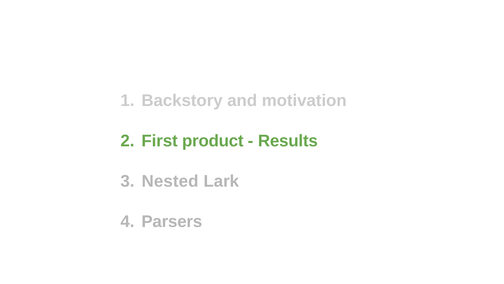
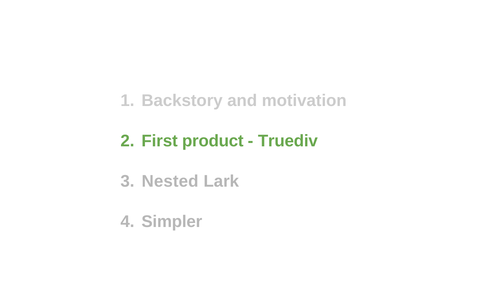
Results: Results -> Truediv (288, 141)
Parsers: Parsers -> Simpler (172, 221)
